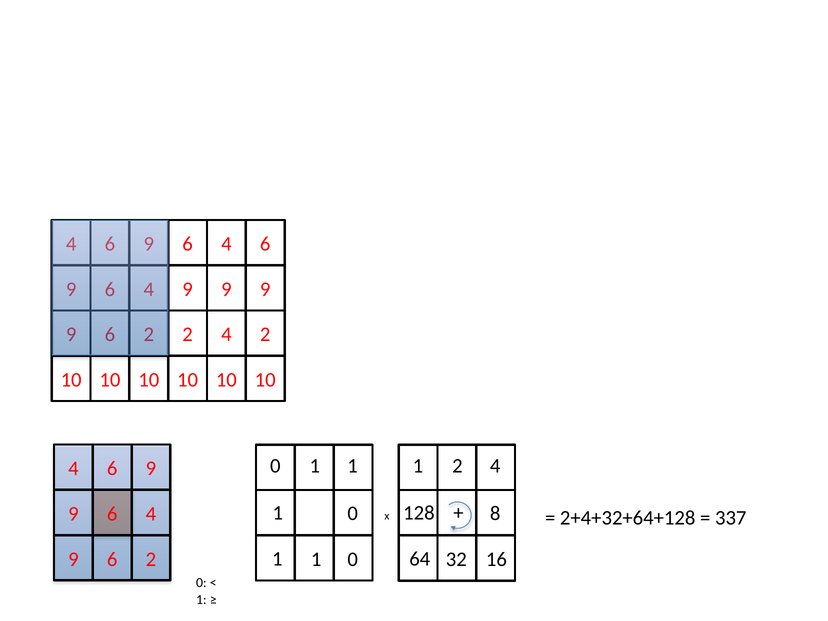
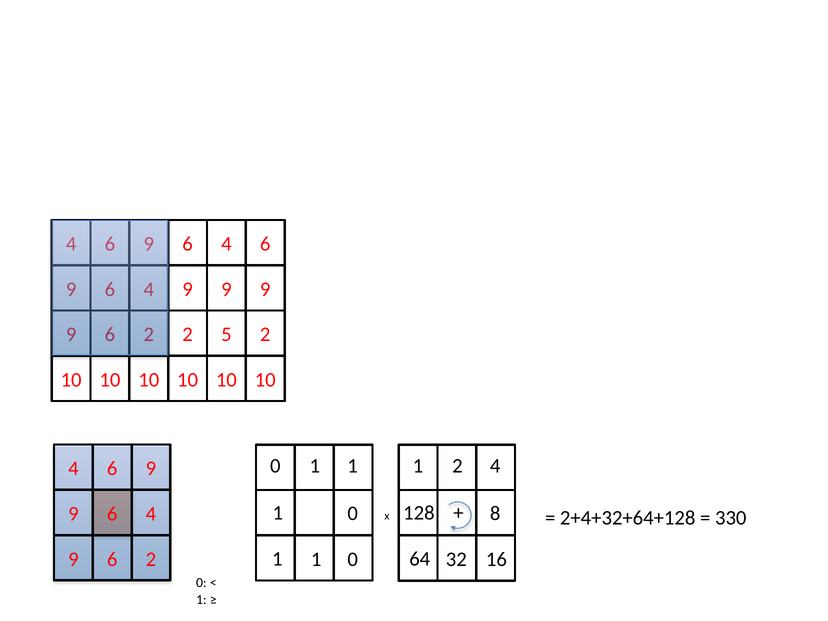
4: 4 -> 5 (226, 335)
337: 337 -> 330 (731, 518)
